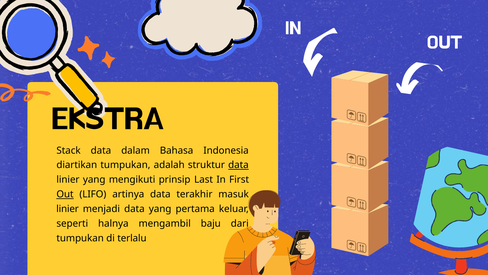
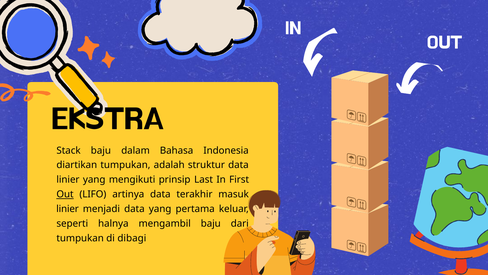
Stack data: data -> baju (101, 150)
data underline: present -> none (238, 165)
terlalu: terlalu -> dibagi (132, 238)
